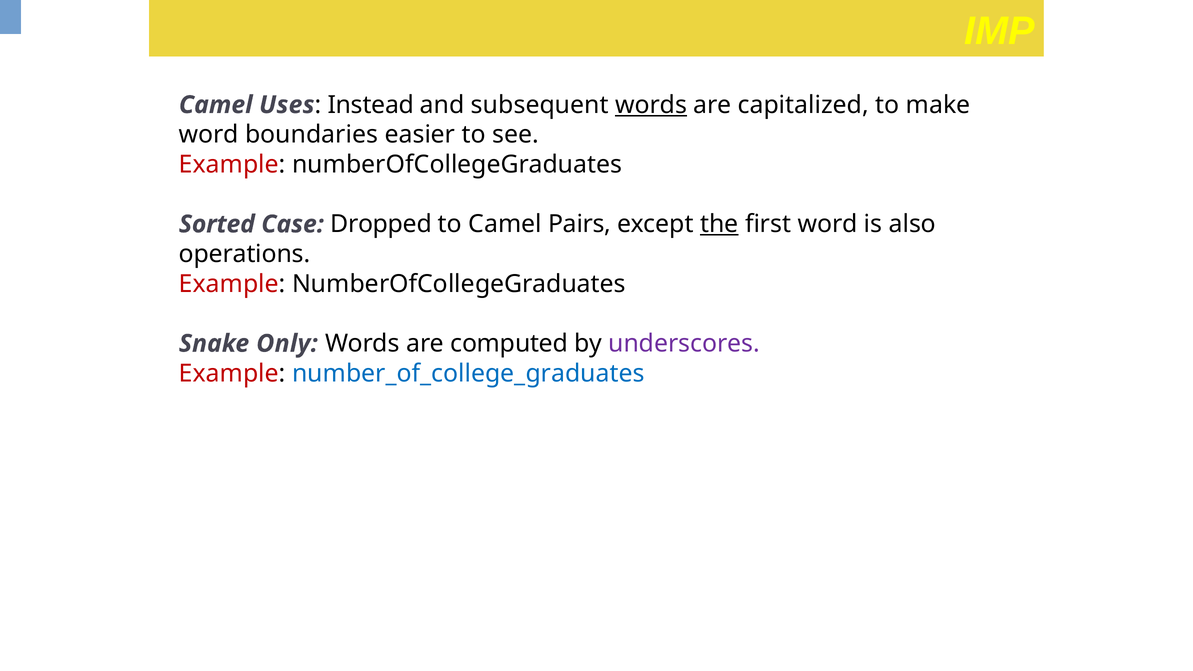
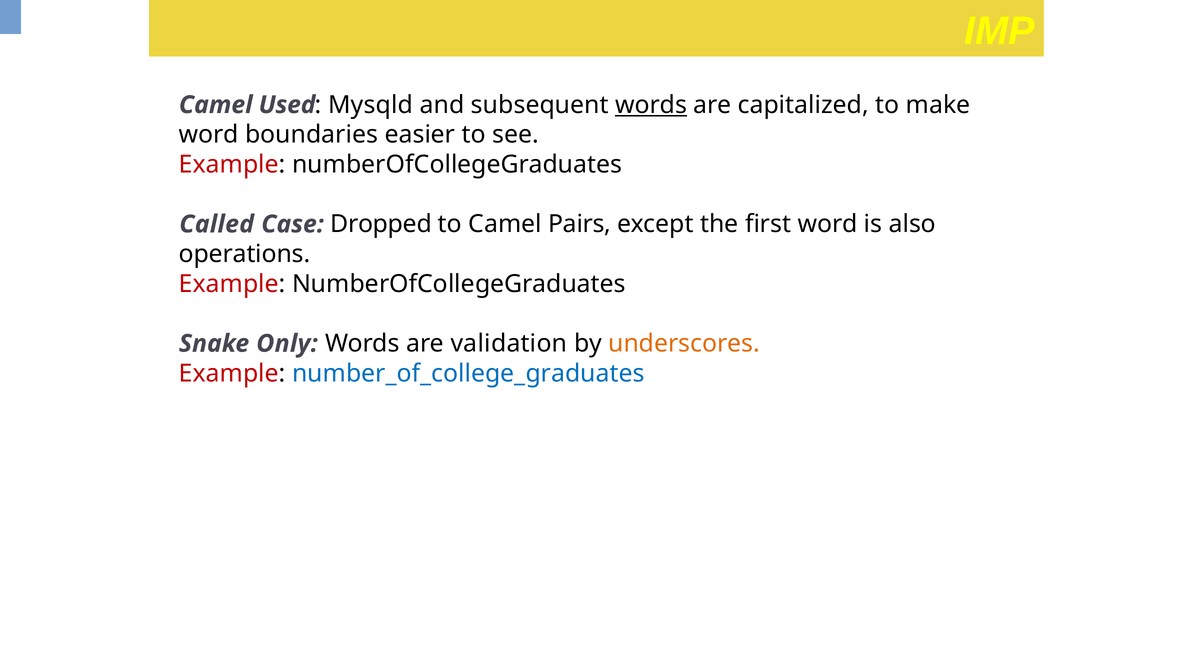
Uses: Uses -> Used (287, 105)
Instead: Instead -> Mysqld (371, 105)
Sorted: Sorted -> Called (217, 224)
the underline: present -> none (719, 224)
computed: computed -> validation (509, 344)
underscores colour: purple -> orange (684, 344)
